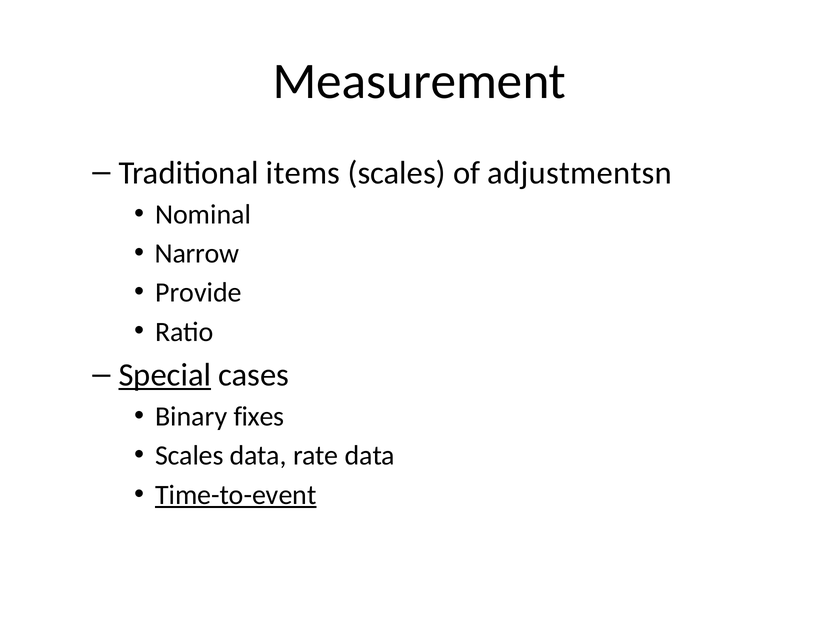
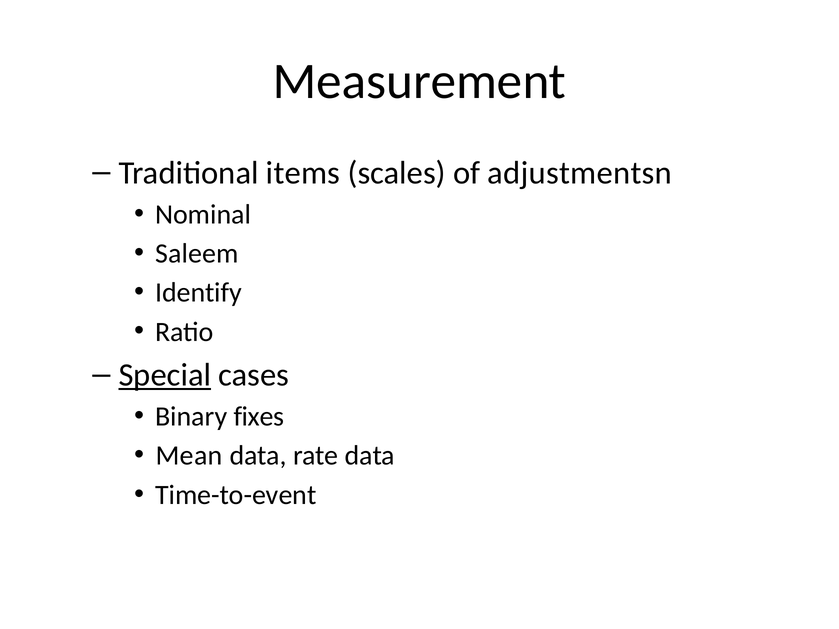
Narrow: Narrow -> Saleem (197, 254)
Provide: Provide -> Identify (198, 293)
Scales: Scales -> Mean (189, 456)
Time-to-event underline: present -> none (236, 495)
